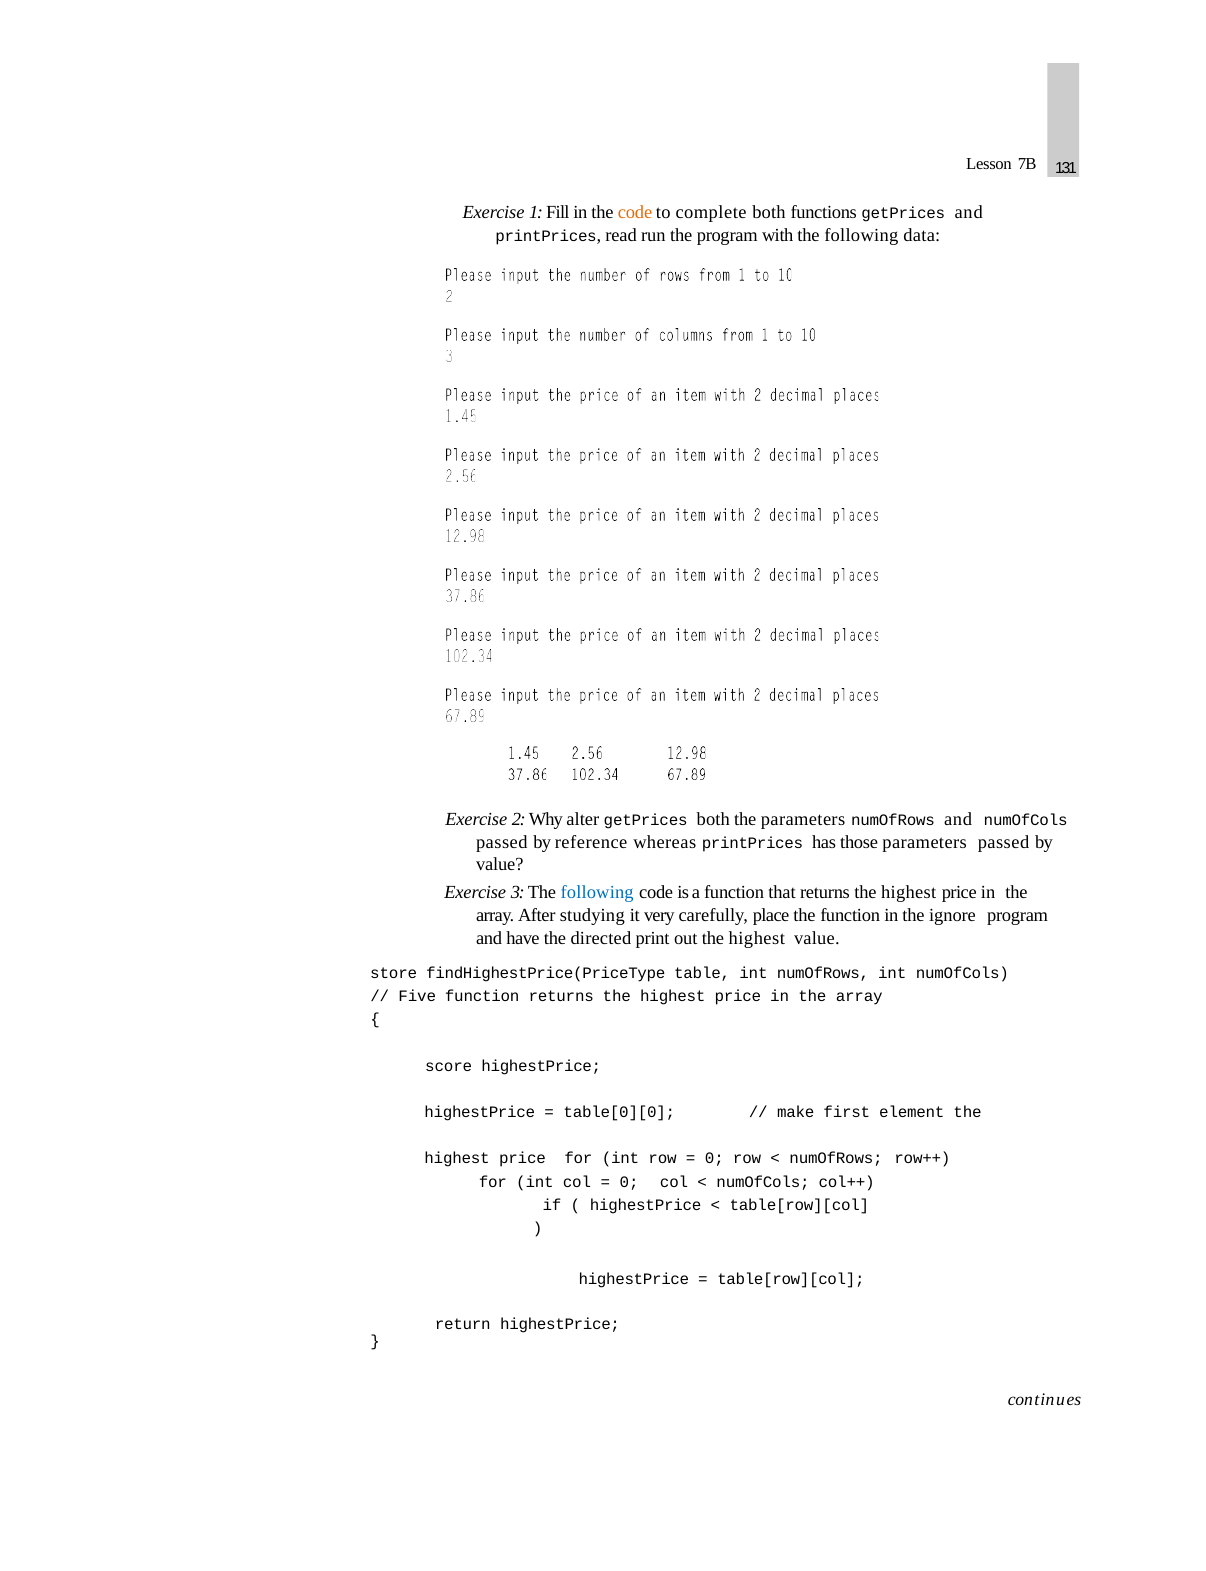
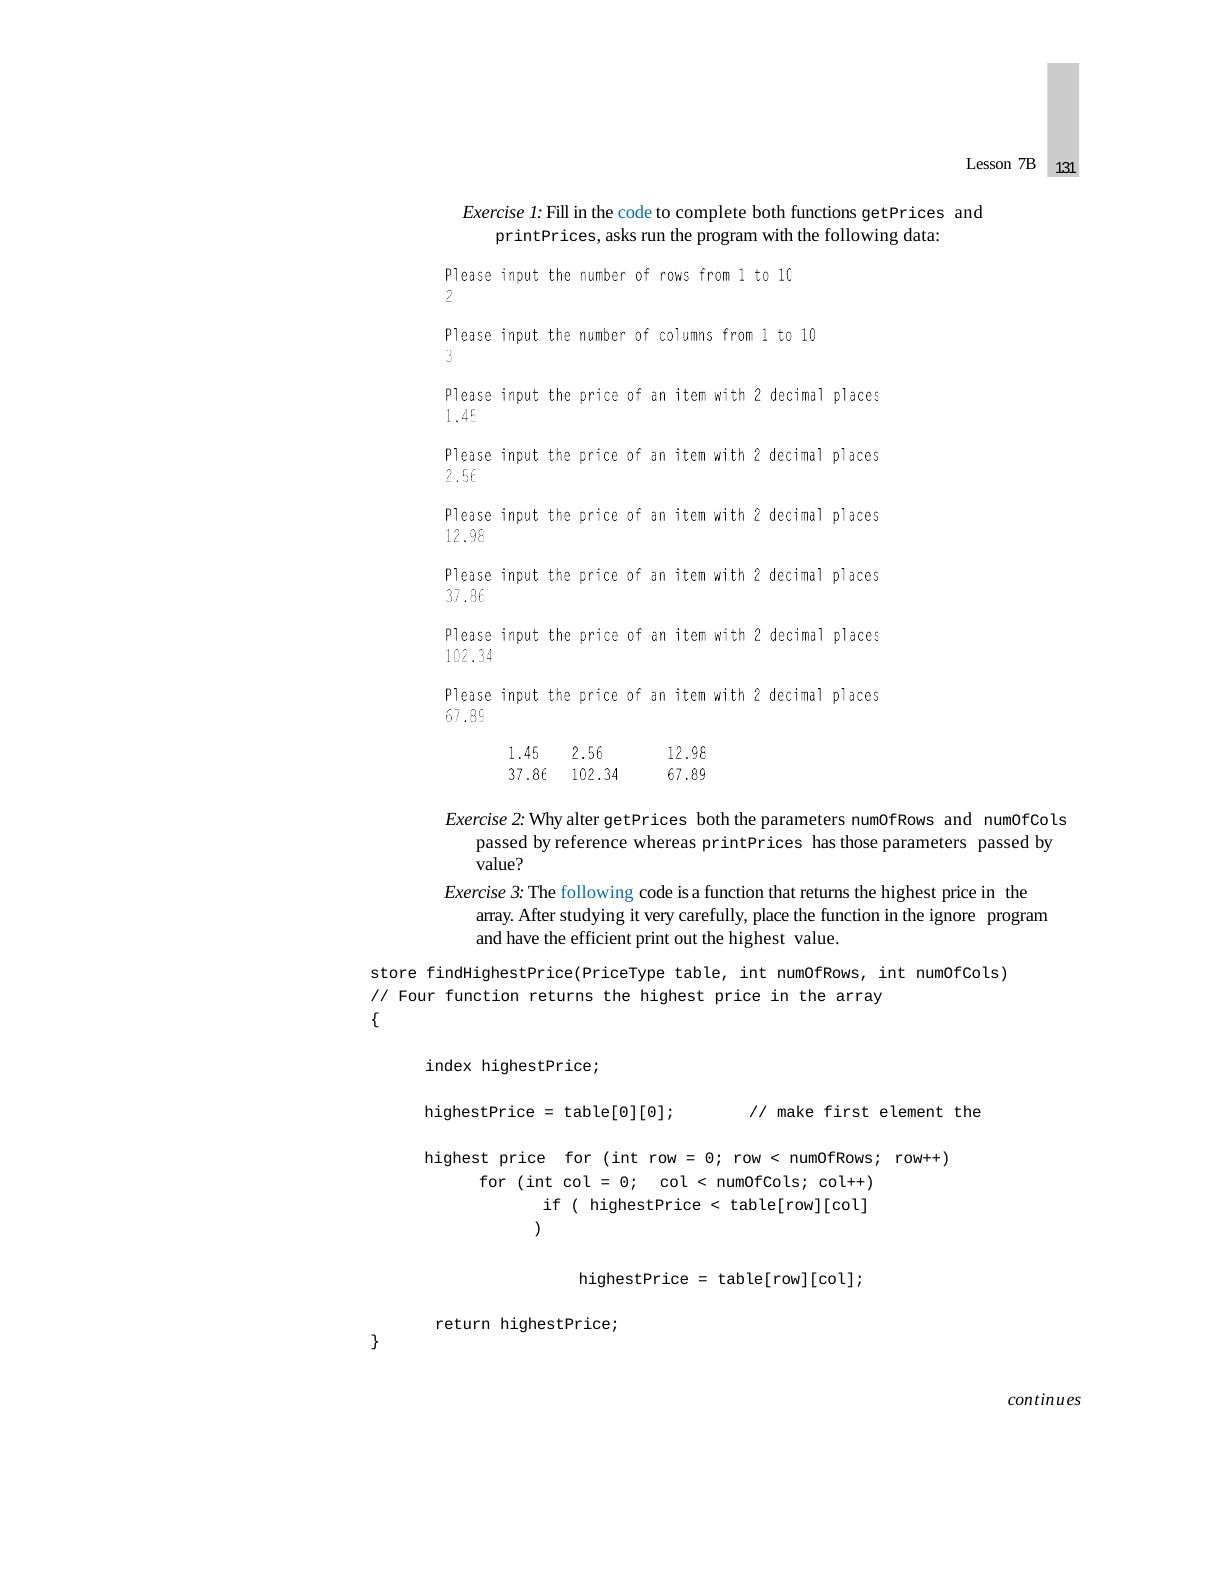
code colour: orange -> blue (635, 213)
read: read -> asks (621, 236)
directed: directed -> efficient (601, 939)
Five: Five -> Four (417, 996)
score: score -> index (449, 1066)
